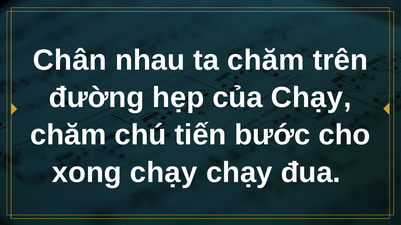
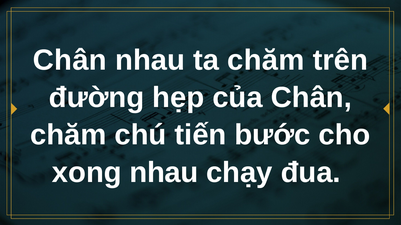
của Chạy: Chạy -> Chân (311, 98)
xong chạy: chạy -> nhau (164, 173)
